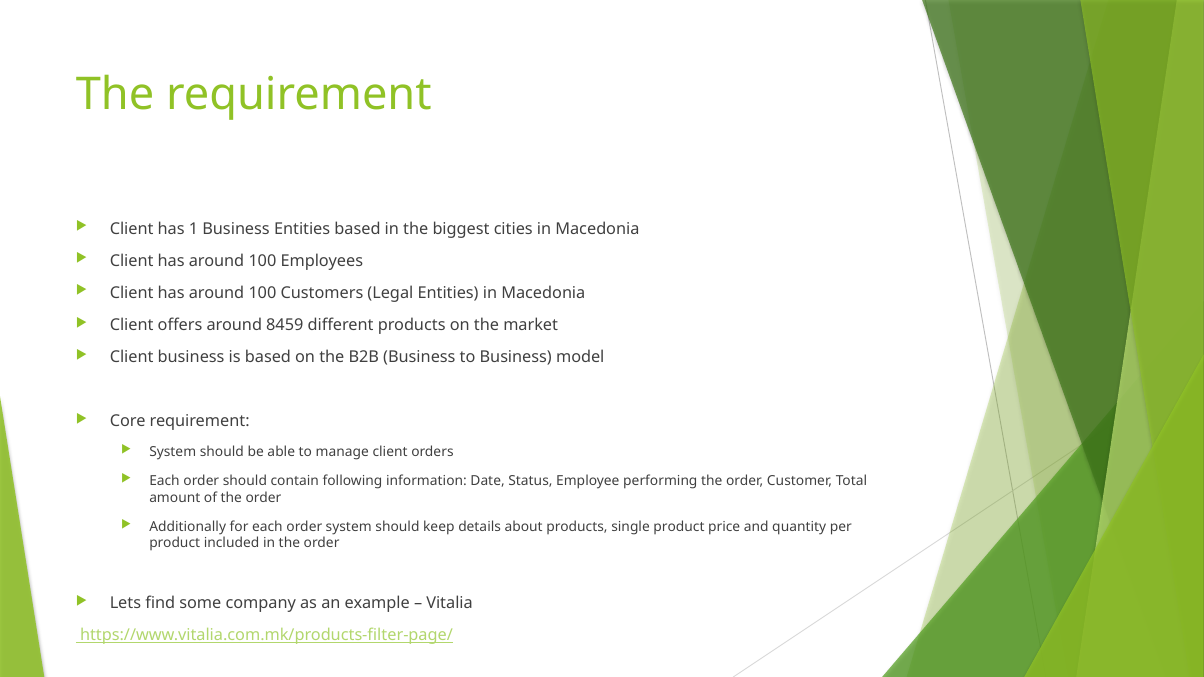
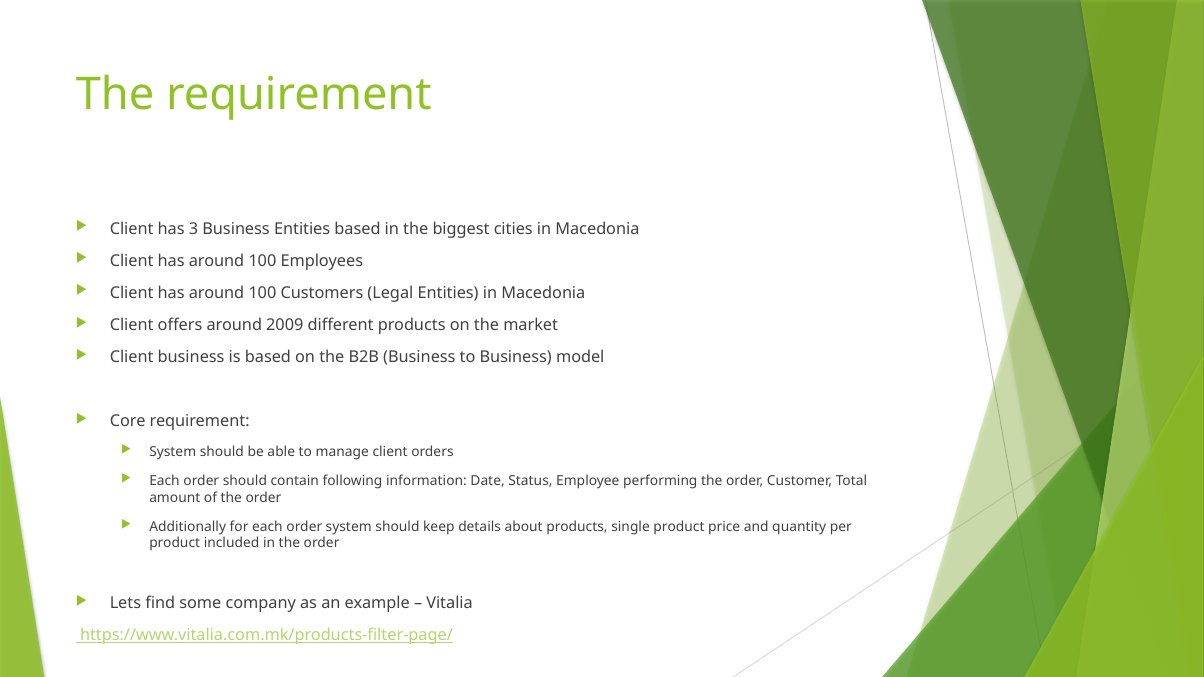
1: 1 -> 3 (193, 229)
8459: 8459 -> 2009 (285, 325)
